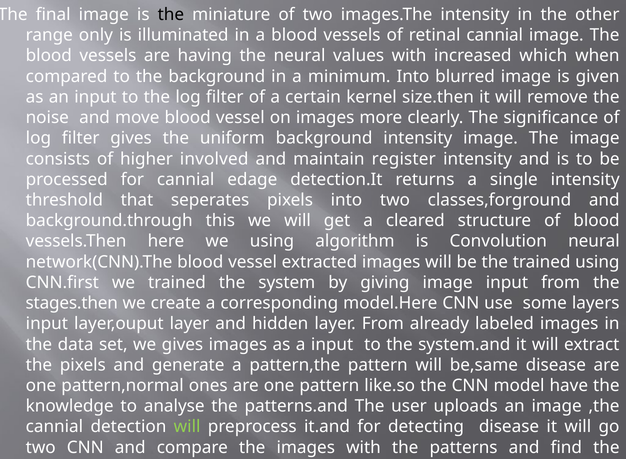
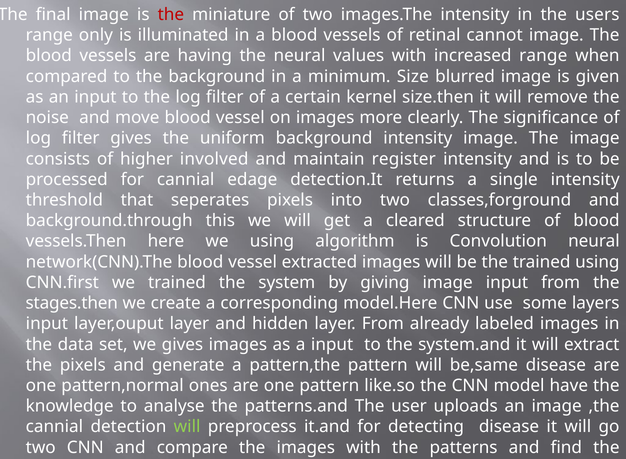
the colour: black -> red (171, 15)
other: other -> users (597, 15)
retinal cannial: cannial -> cannot (495, 35)
increased which: which -> range (543, 56)
minimum Into: Into -> Size (413, 76)
